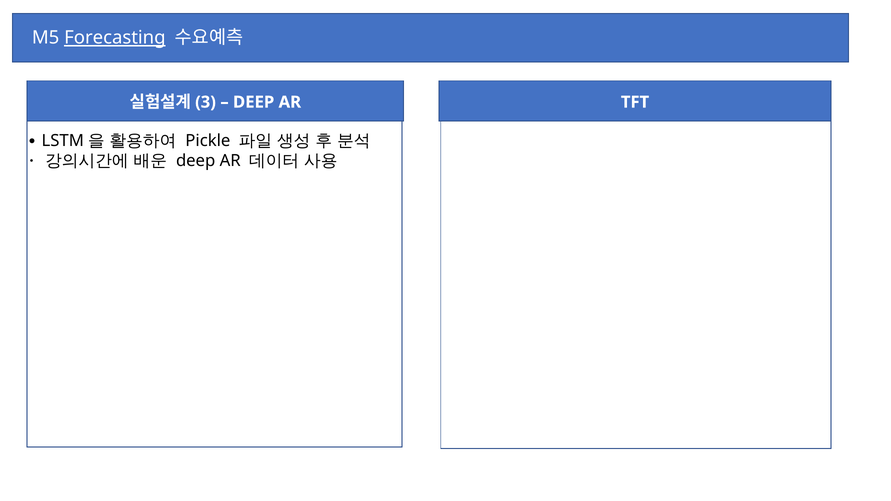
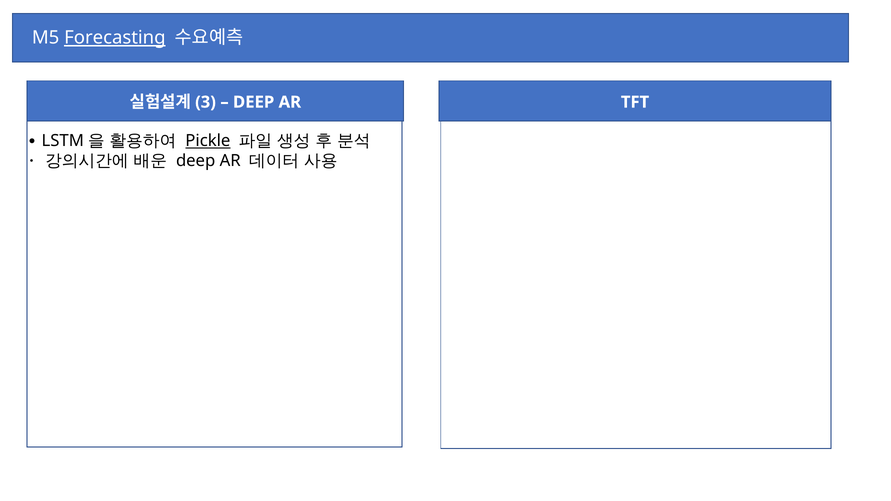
Pickle underline: none -> present (208, 141)
